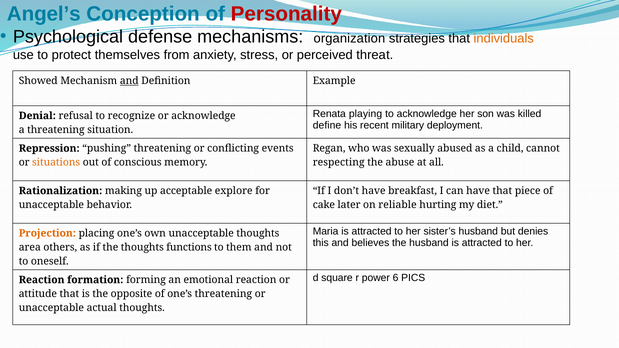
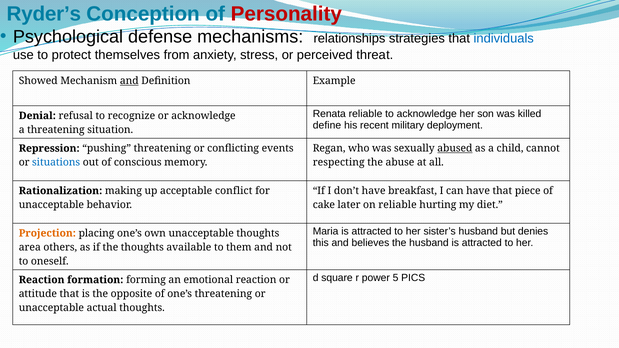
Angel’s: Angel’s -> Ryder’s (44, 14)
organization: organization -> relationships (349, 38)
individuals colour: orange -> blue (504, 38)
Renata playing: playing -> reliable (366, 114)
abused underline: none -> present (455, 148)
situations colour: orange -> blue (56, 162)
explore: explore -> conflict (234, 191)
functions: functions -> available (189, 247)
6: 6 -> 5 (396, 278)
